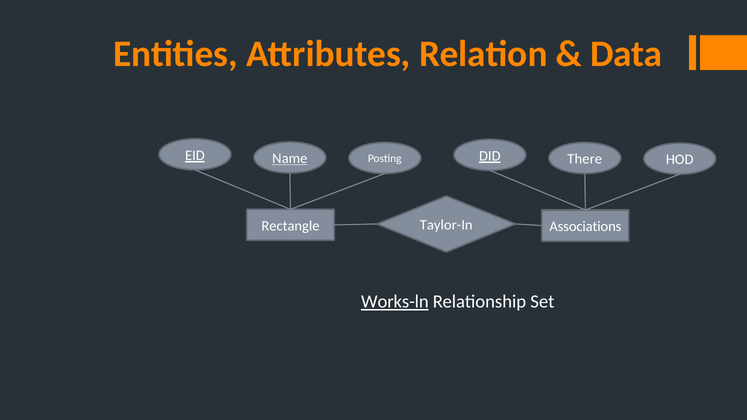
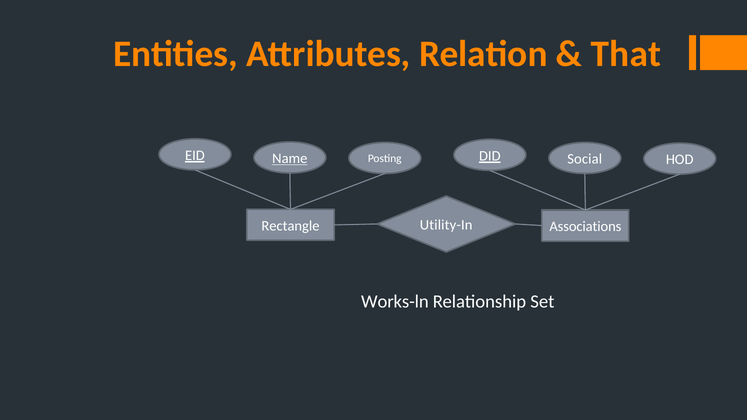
Data: Data -> That (626, 54)
There: There -> Social (585, 159)
Taylor-In: Taylor-In -> Utility-In (446, 225)
Works-ln underline: present -> none (395, 302)
